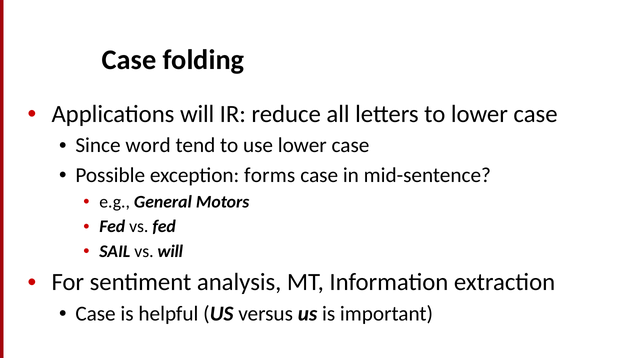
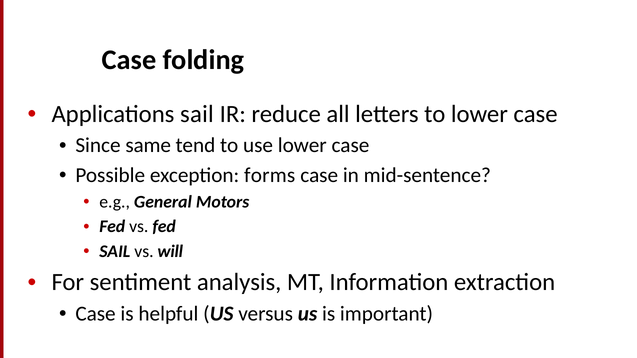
Applications will: will -> sail (197, 114)
word: word -> same (148, 146)
